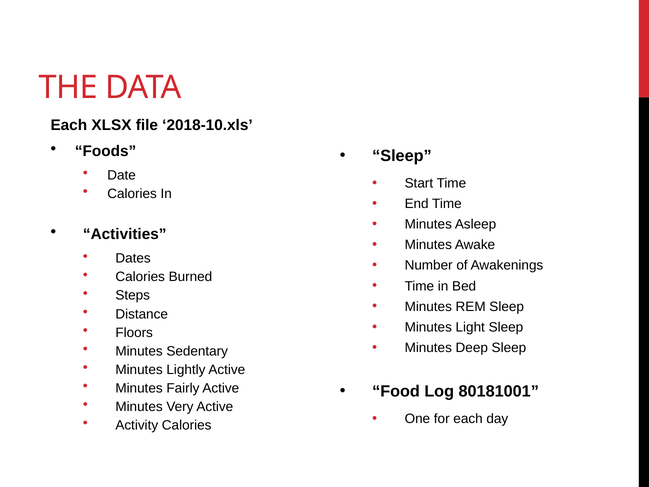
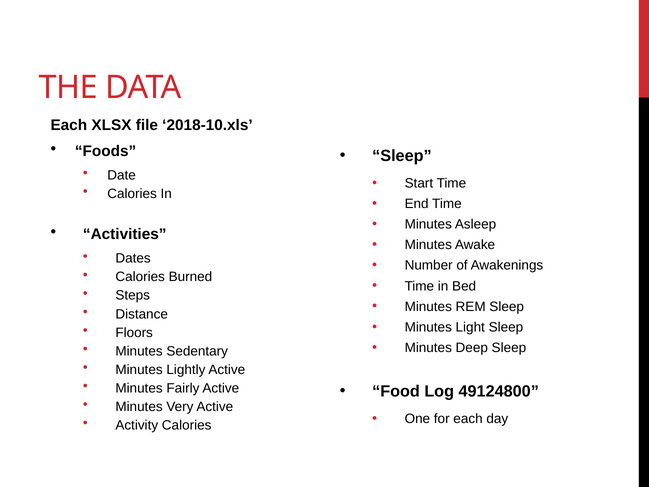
80181001: 80181001 -> 49124800 (499, 391)
